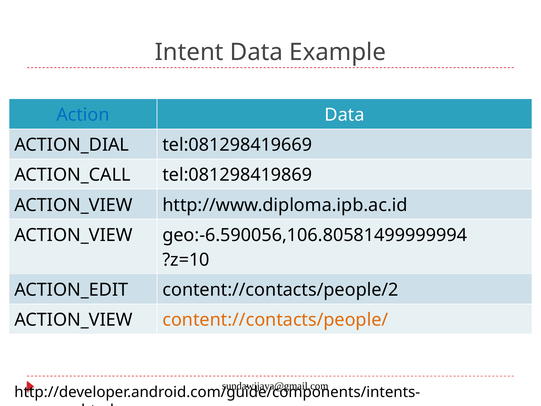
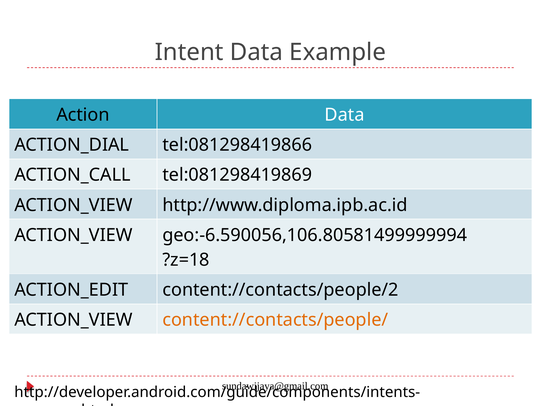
Action colour: blue -> black (83, 115)
tel:081298419669: tel:081298419669 -> tel:081298419866 (237, 145)
?z=10: ?z=10 -> ?z=18 (186, 260)
